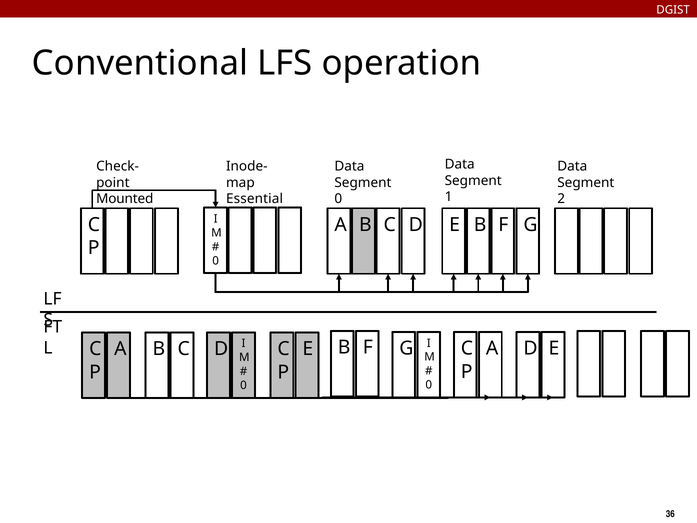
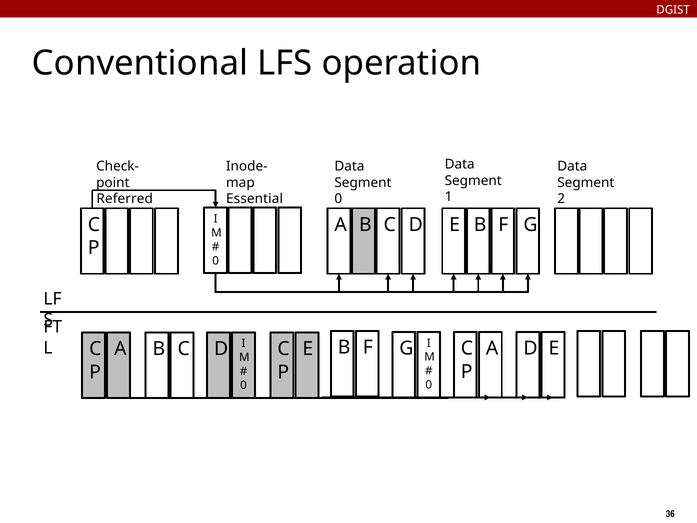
Mounted: Mounted -> Referred (125, 199)
